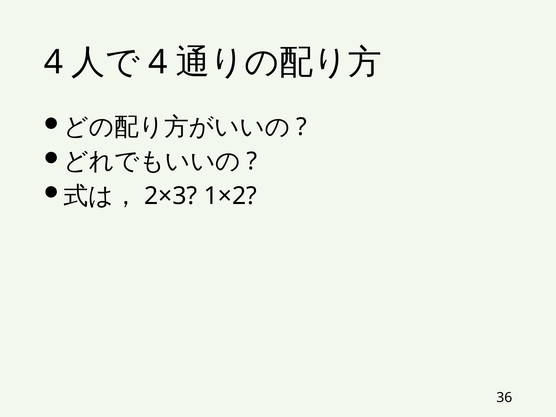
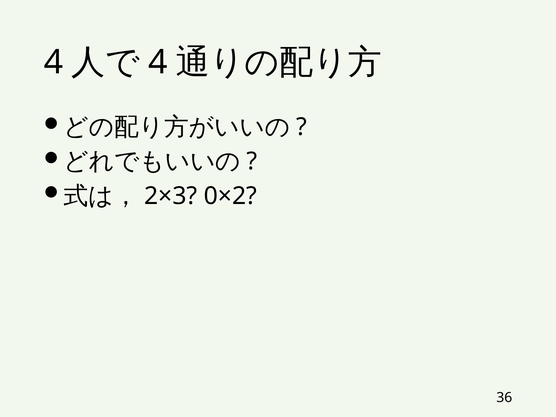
1×2: 1×2 -> 0×2 (230, 196)
